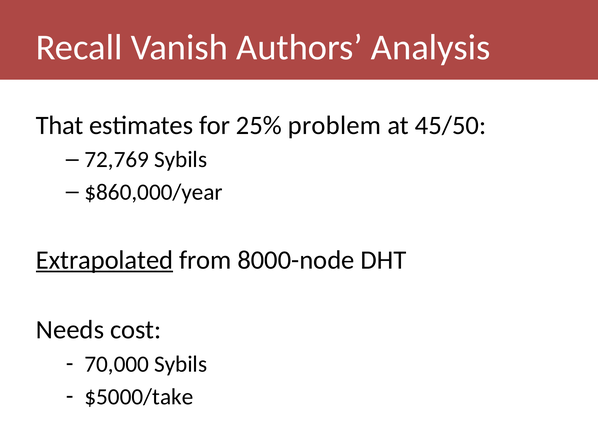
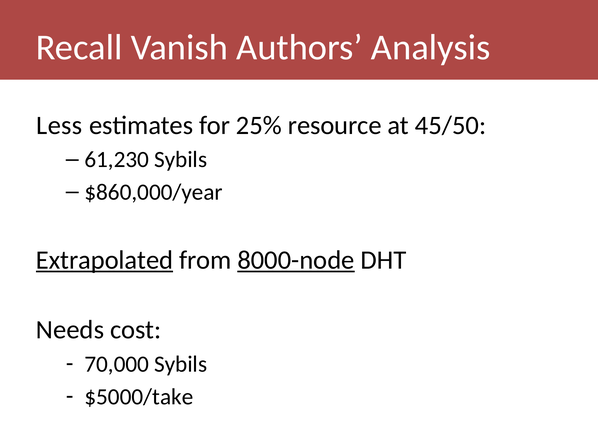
That: That -> Less (59, 125)
problem: problem -> resource (335, 125)
72,769: 72,769 -> 61,230 (117, 160)
8000-node underline: none -> present (296, 260)
